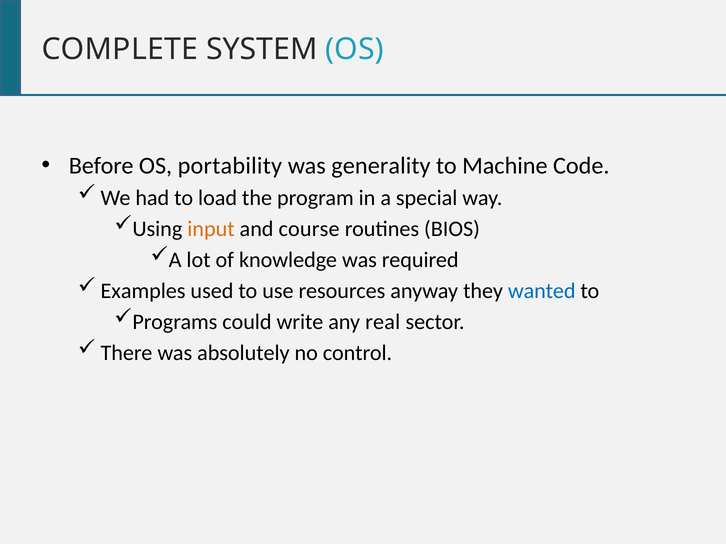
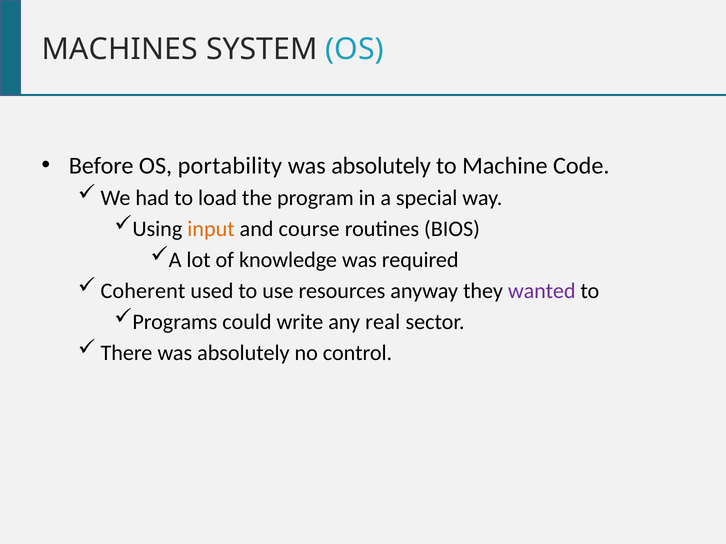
COMPLETE: COMPLETE -> MACHINES (120, 49)
generality: generality -> absolutely (381, 166)
Examples: Examples -> Coherent (143, 291)
wanted colour: blue -> purple (542, 291)
